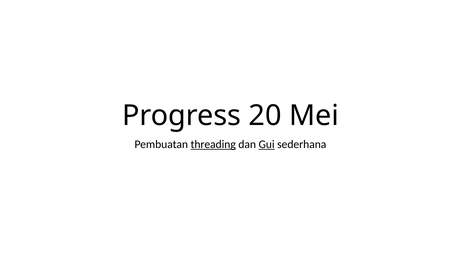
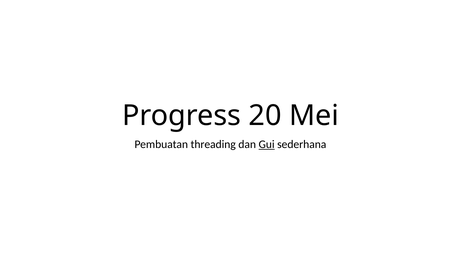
threading underline: present -> none (213, 144)
